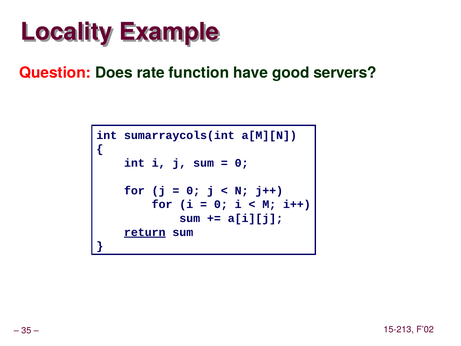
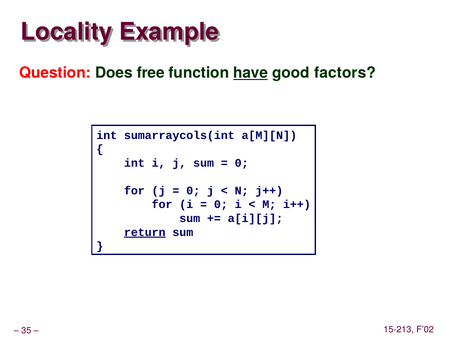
rate: rate -> free (151, 73)
have underline: none -> present (251, 73)
servers: servers -> factors (345, 73)
